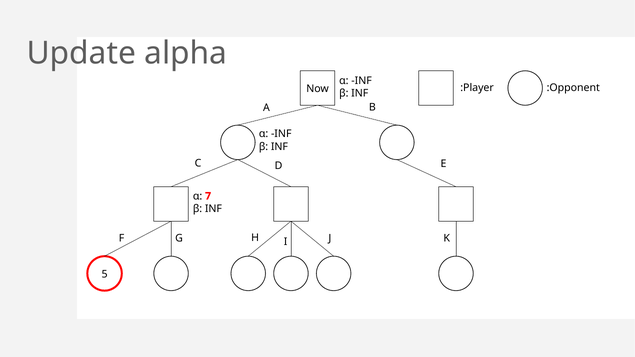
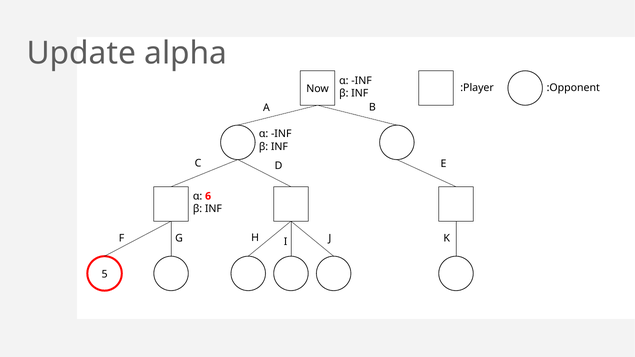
7: 7 -> 6 (208, 196)
